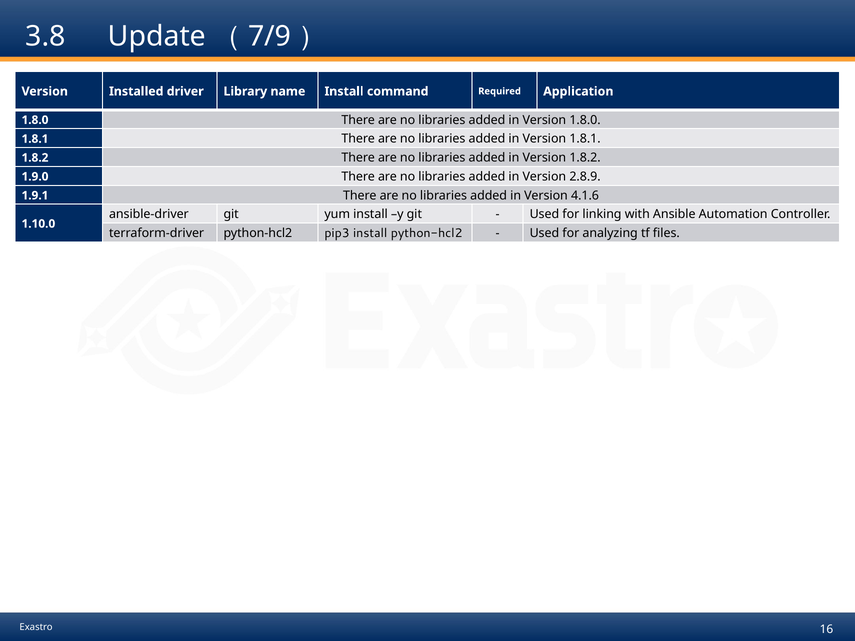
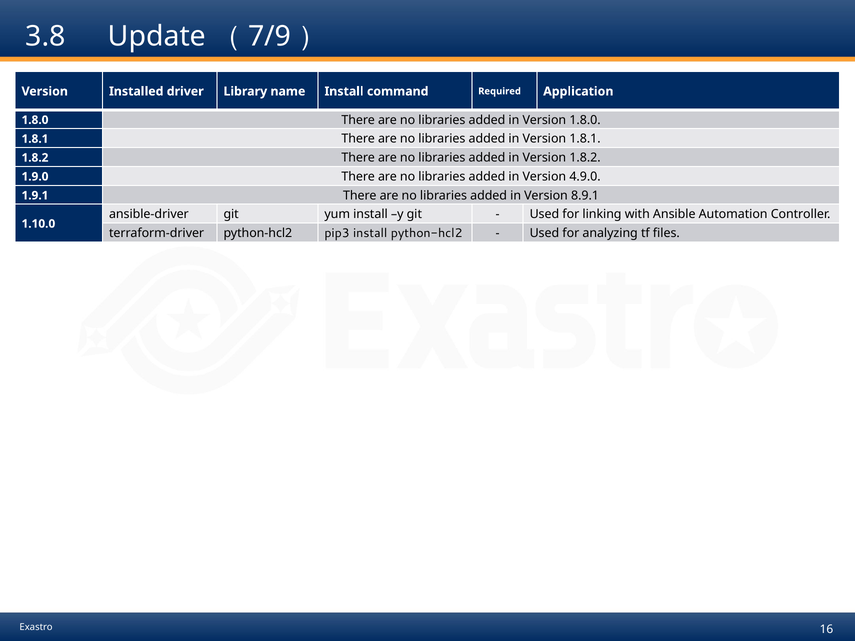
2.8.9: 2.8.9 -> 4.9.0 (585, 177)
4.1.6: 4.1.6 -> 8.9.1 (585, 196)
